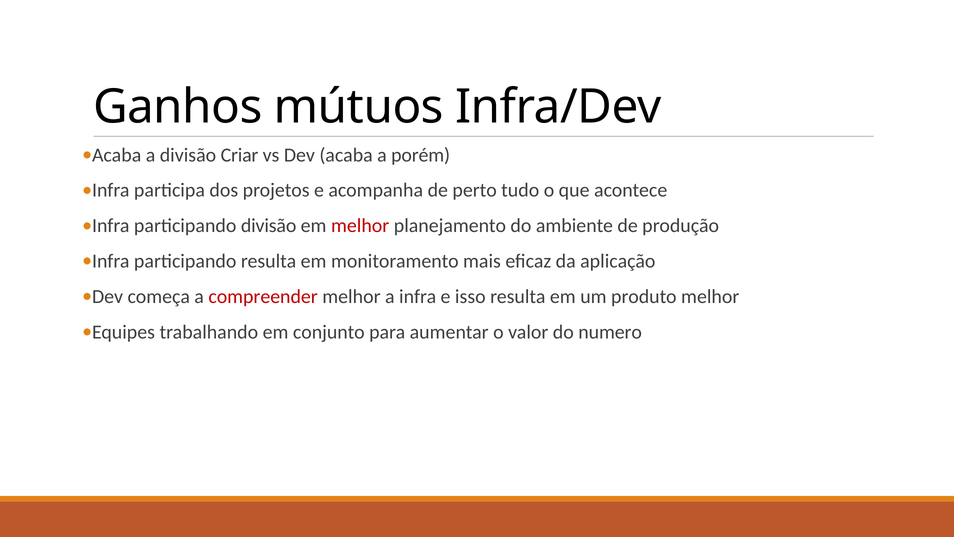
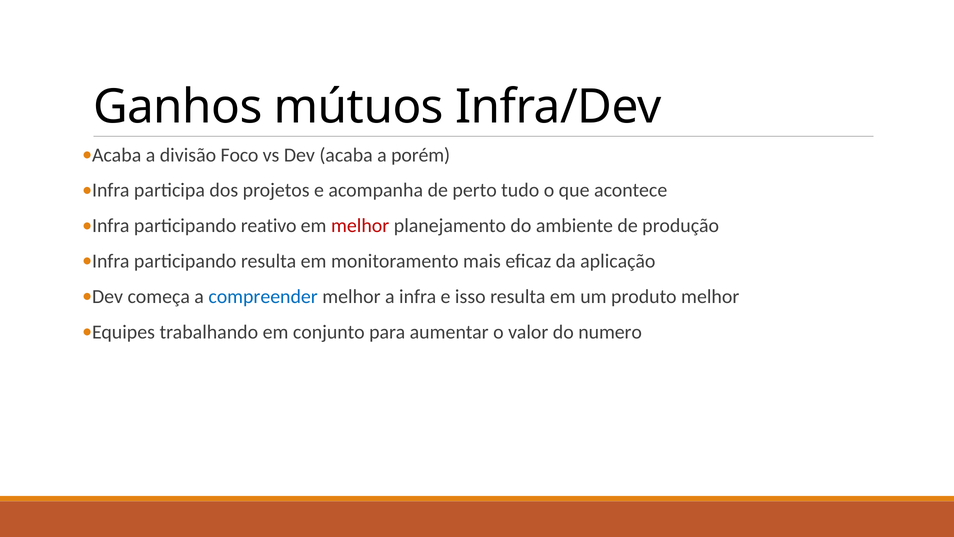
Criar: Criar -> Foco (240, 155)
participando divisão: divisão -> reativo (269, 226)
compreender colour: red -> blue (263, 297)
